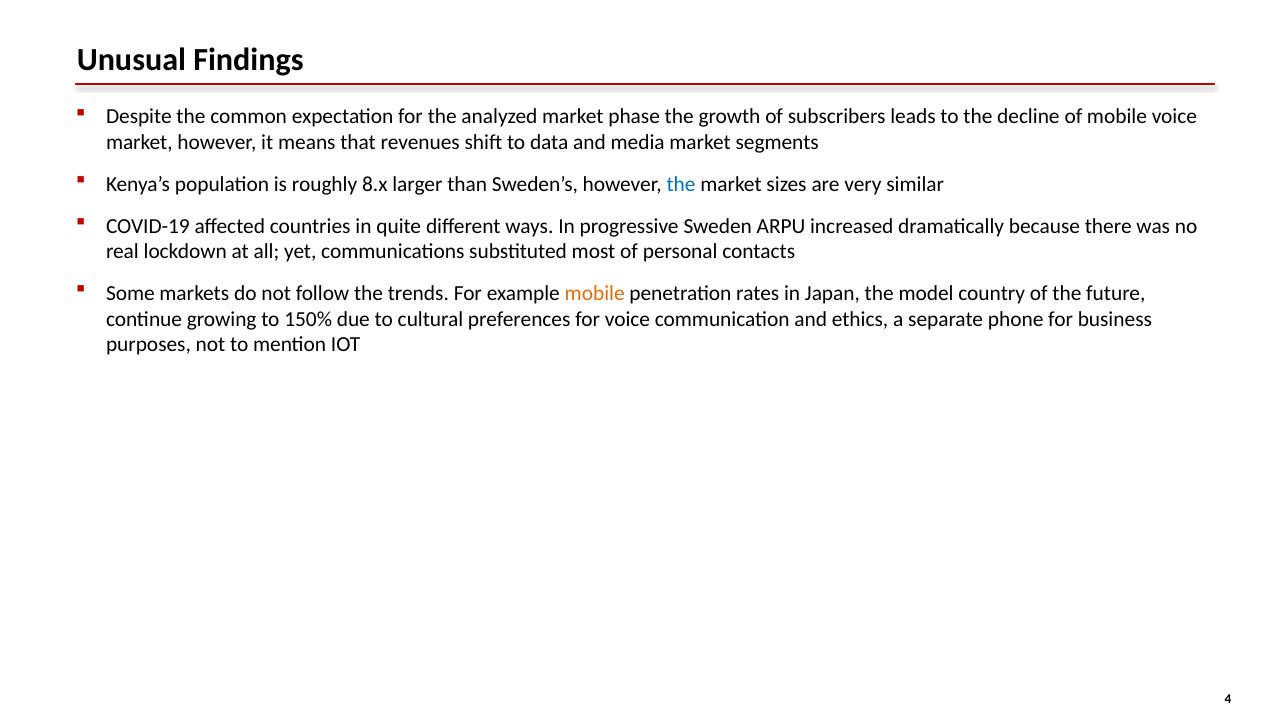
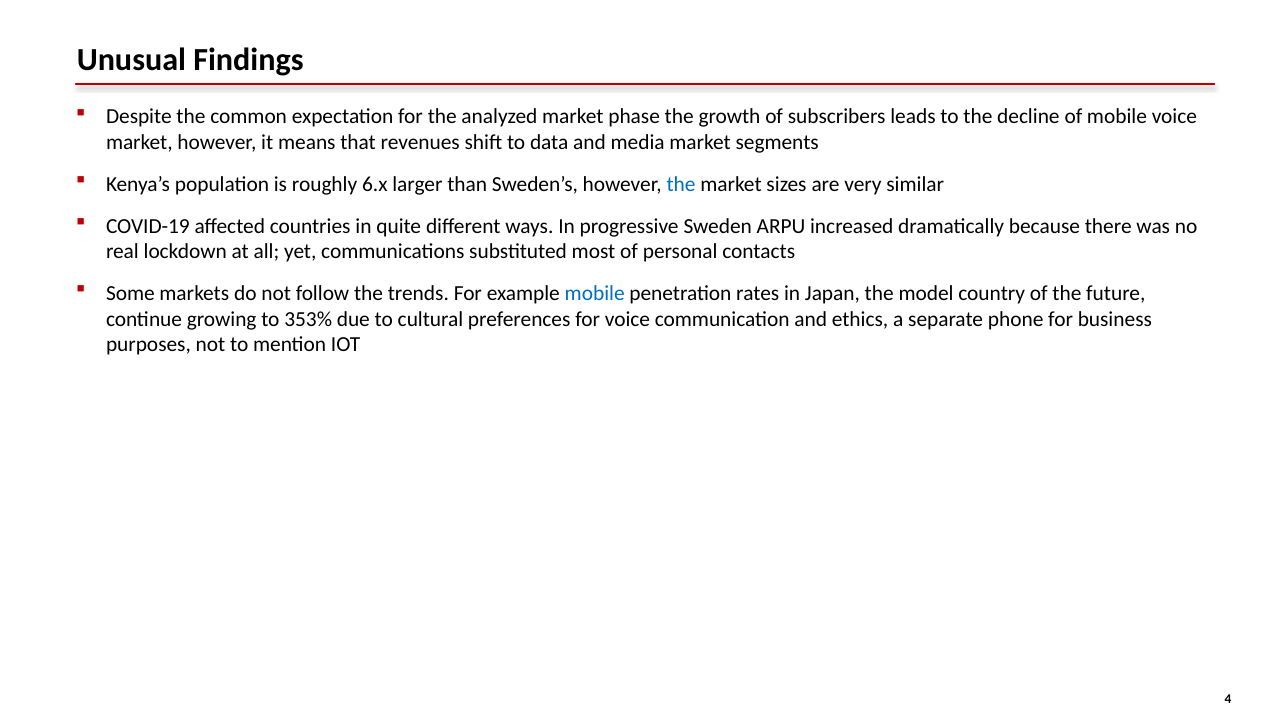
8.x: 8.x -> 6.x (375, 184)
mobile colour: orange -> blue (595, 293)
150%: 150% -> 353% (308, 319)
